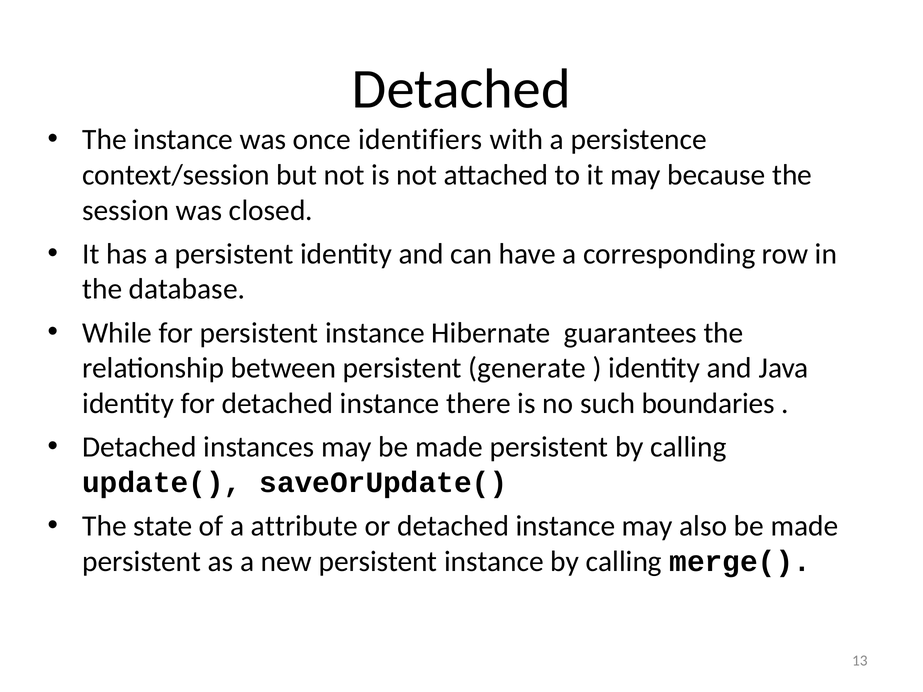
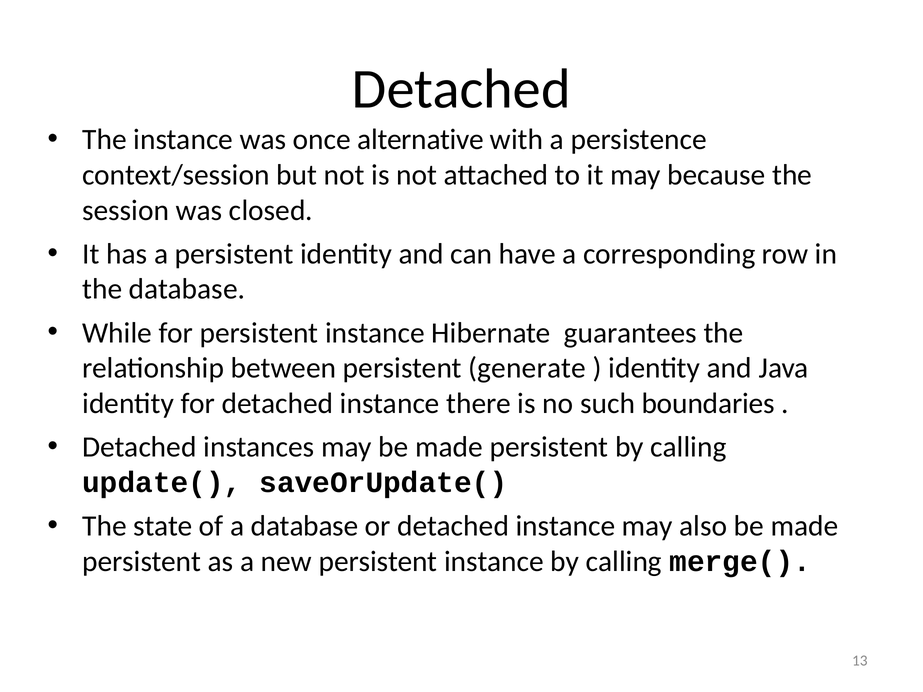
identifiers: identifiers -> alternative (421, 140)
a attribute: attribute -> database (305, 526)
